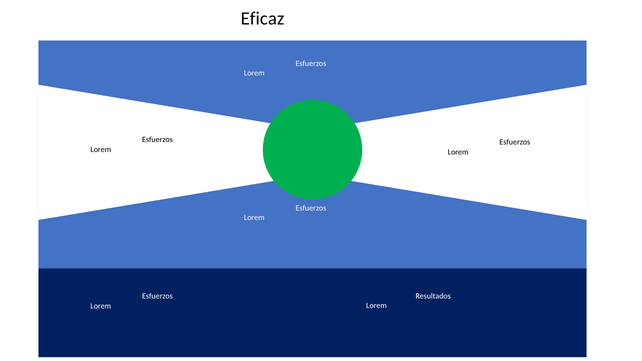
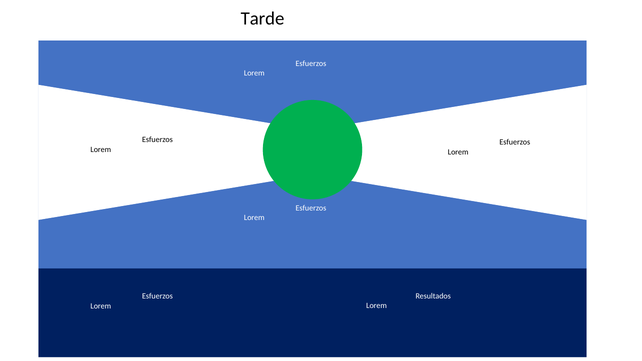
Eficaz: Eficaz -> Tarde (263, 19)
